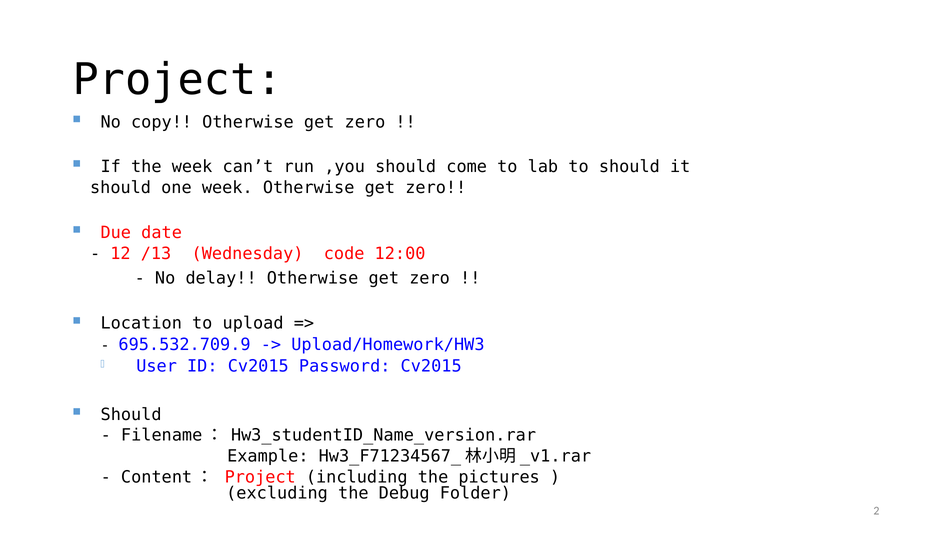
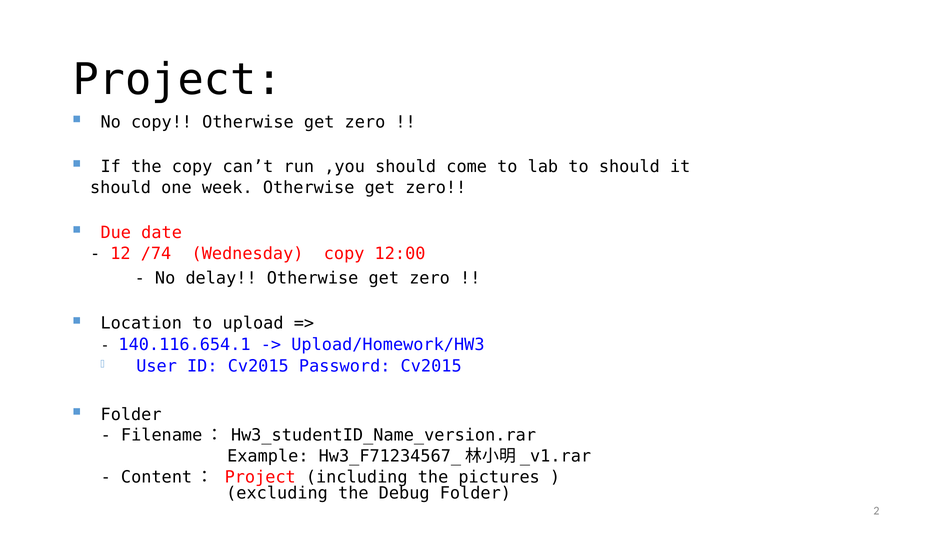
the week: week -> copy (192, 167)
/13: /13 -> /74 (156, 254)
Wednesday code: code -> copy (344, 254)
695.532.709.9: 695.532.709.9 -> 140.116.654.1 (185, 345)
Should: Should -> Folder (131, 415)
